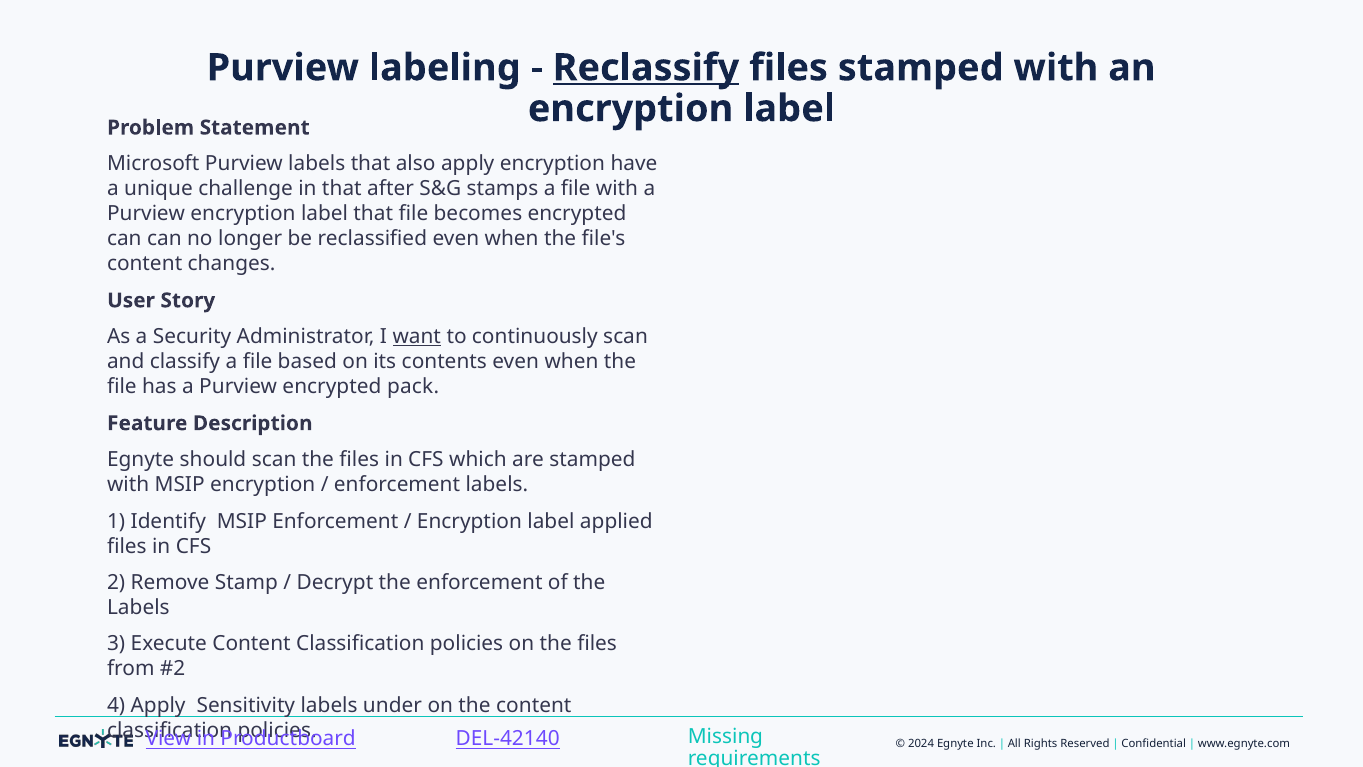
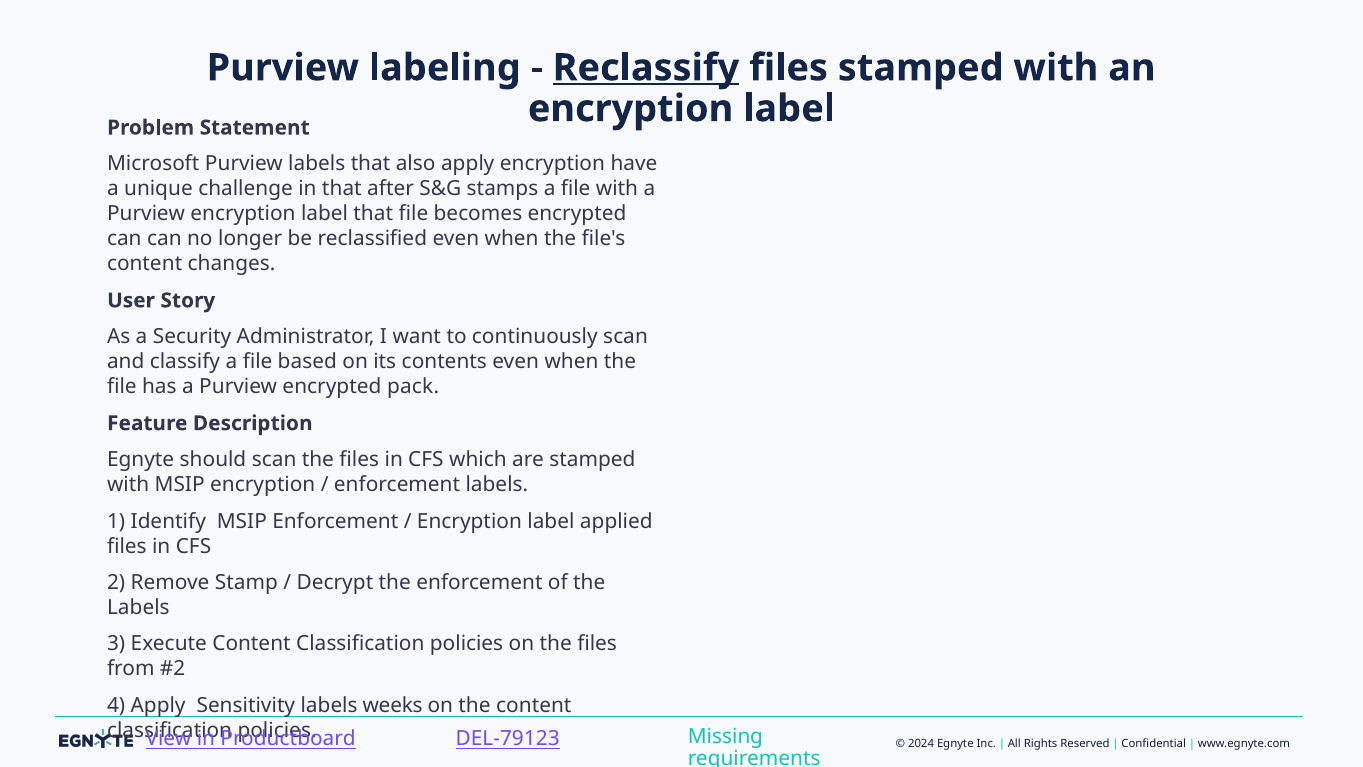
want underline: present -> none (417, 337)
under: under -> weeks (393, 705)
DEL-42140: DEL-42140 -> DEL-79123 (508, 739)
